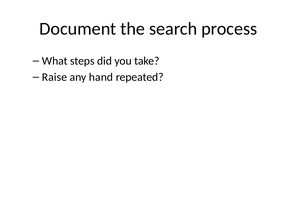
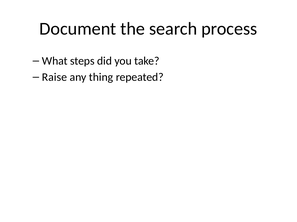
hand: hand -> thing (101, 77)
